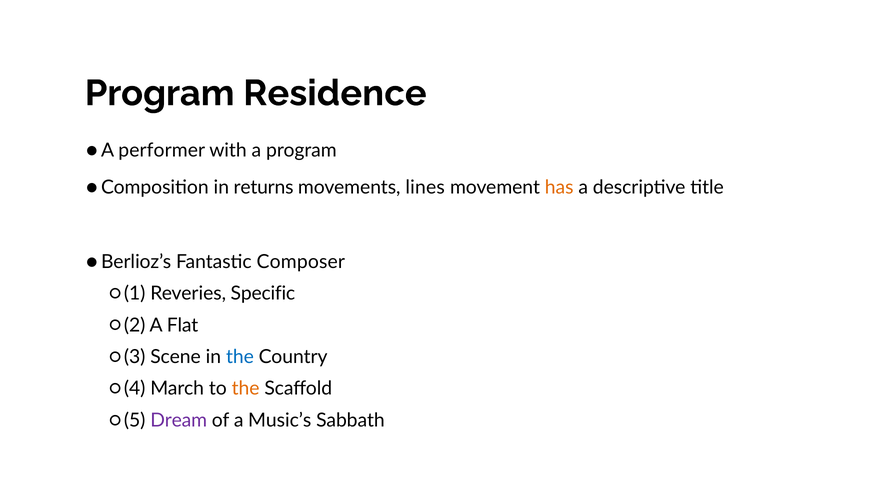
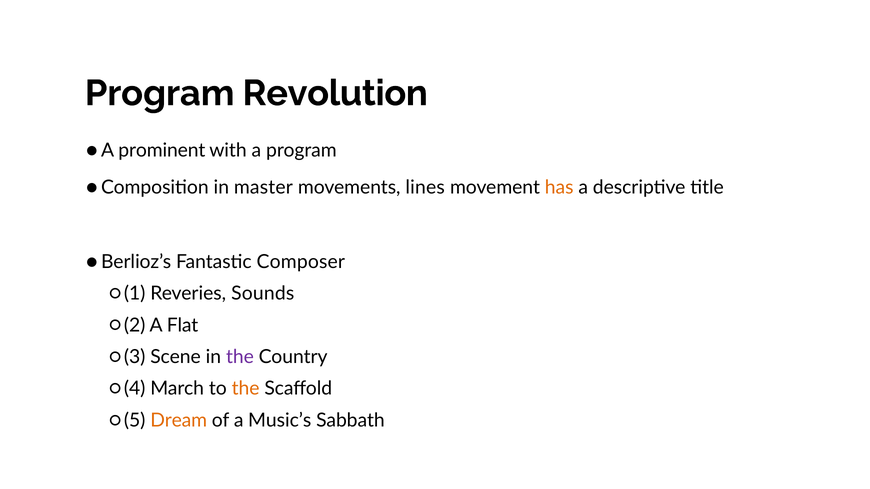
Residence: Residence -> Revolution (335, 93)
performer: performer -> prominent (162, 151)
returns: returns -> master (263, 188)
Specific: Specific -> Sounds (263, 294)
the colour: blue -> purple (240, 357)
Dream colour: purple -> orange (179, 421)
